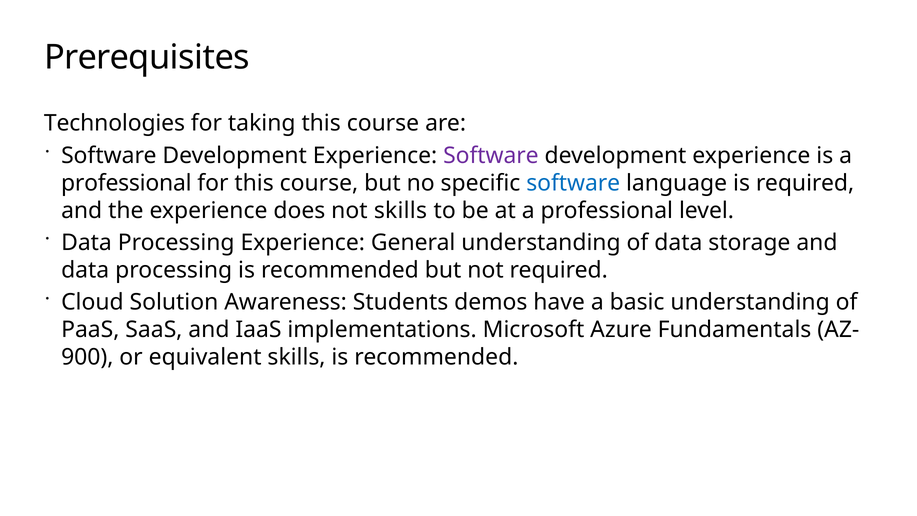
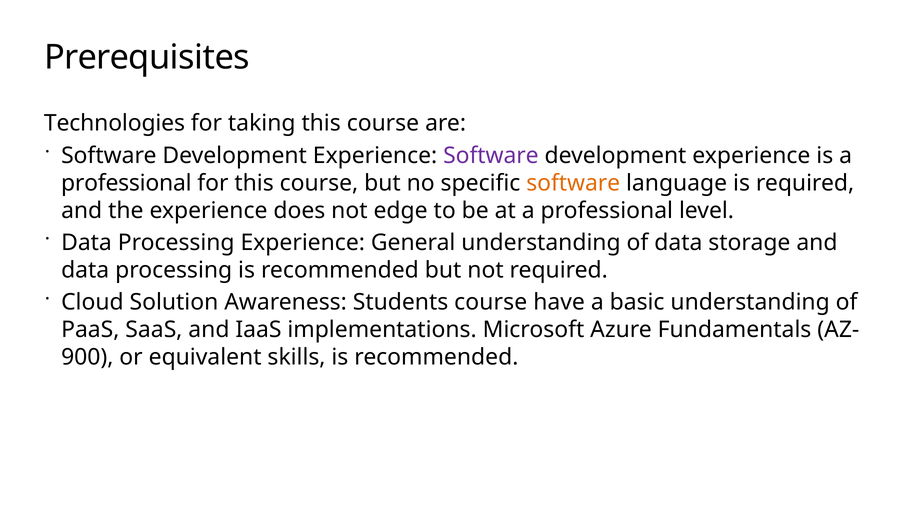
software colour: blue -> orange (573, 183)
not skills: skills -> edge (401, 210)
Students demos: demos -> course (491, 302)
